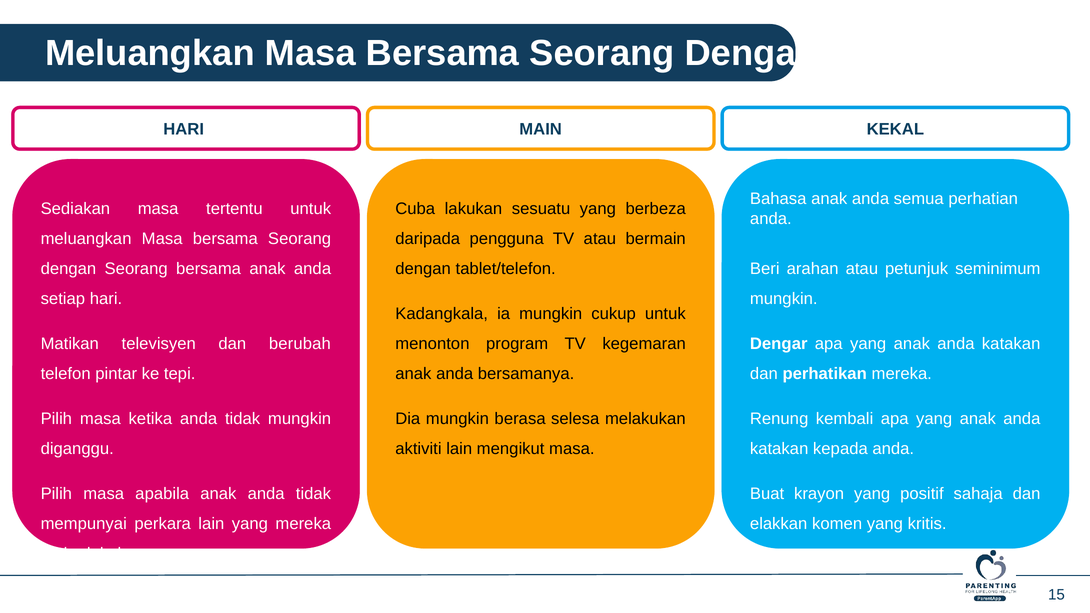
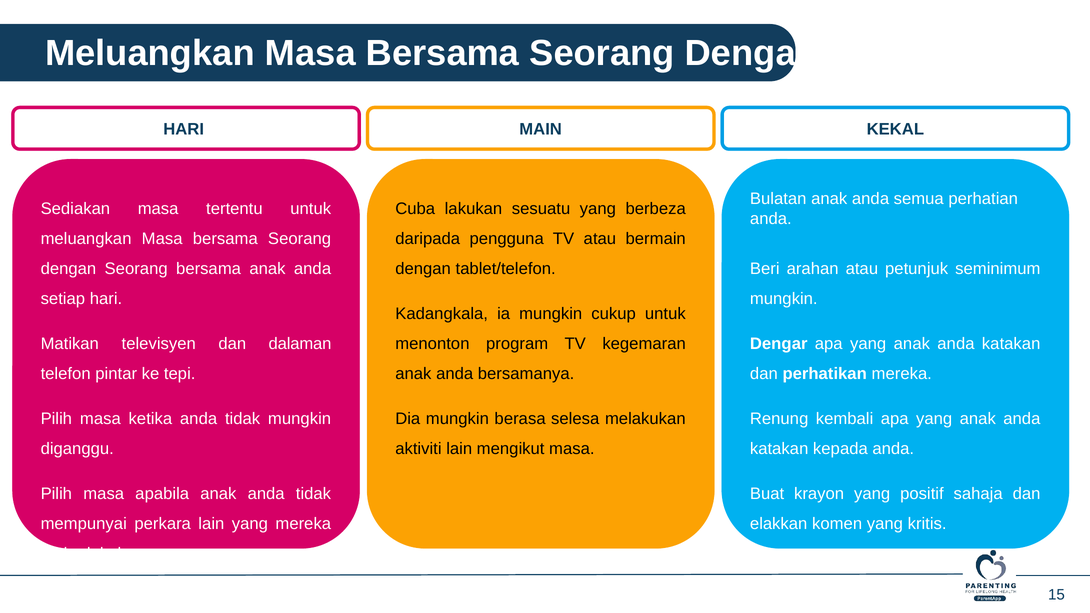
Bahasa: Bahasa -> Bulatan (778, 199)
berubah: berubah -> dalaman (300, 344)
